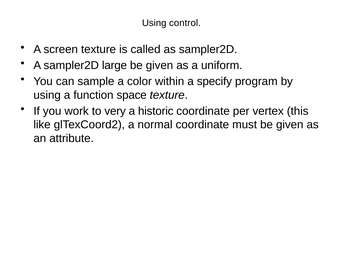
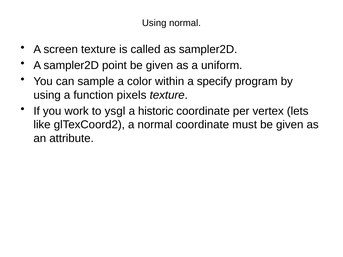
Using control: control -> normal (185, 23)
large: large -> point (114, 65)
space: space -> pixels (132, 95)
very: very -> ysgl (115, 111)
this: this -> lets (298, 111)
